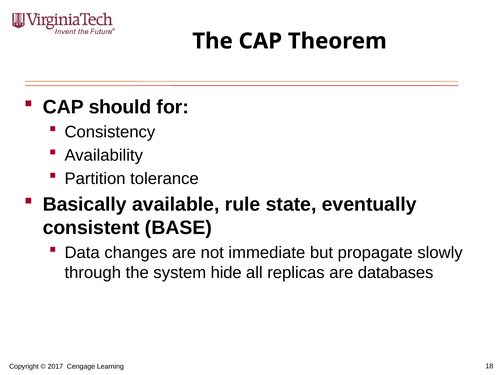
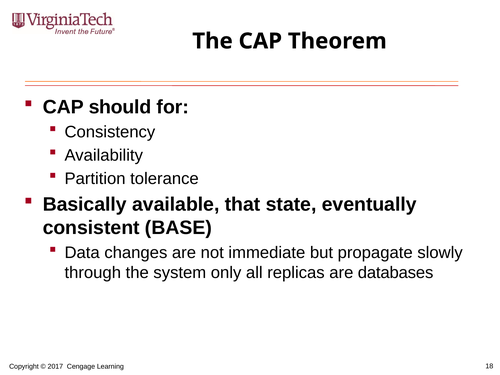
rule: rule -> that (243, 204)
hide: hide -> only (226, 273)
